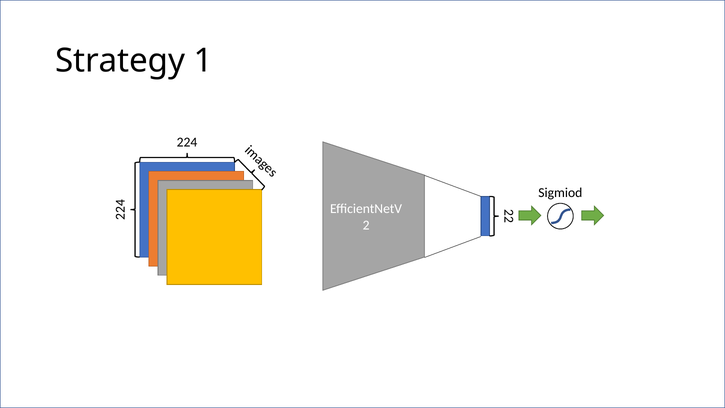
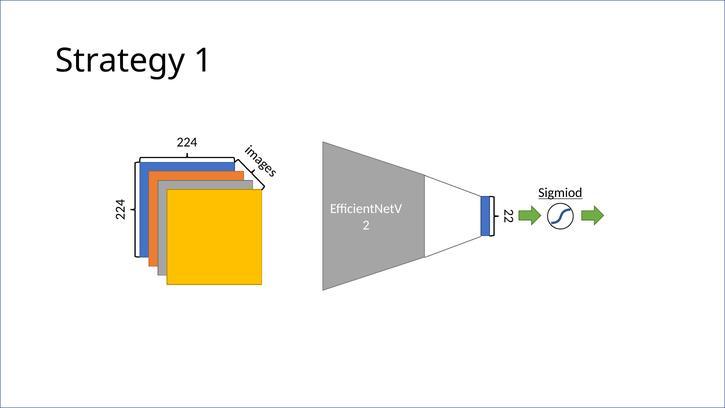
Sigmiod underline: none -> present (560, 193)
